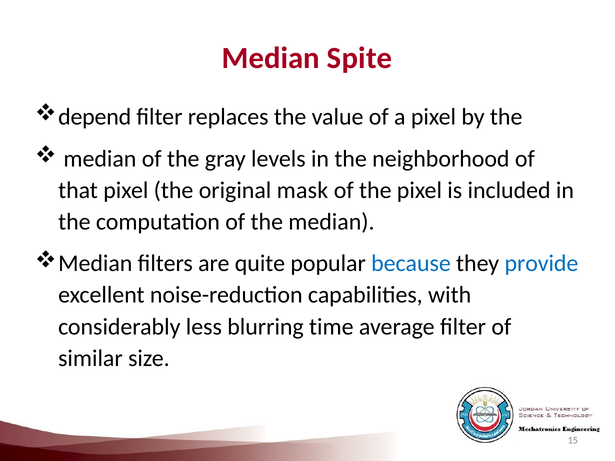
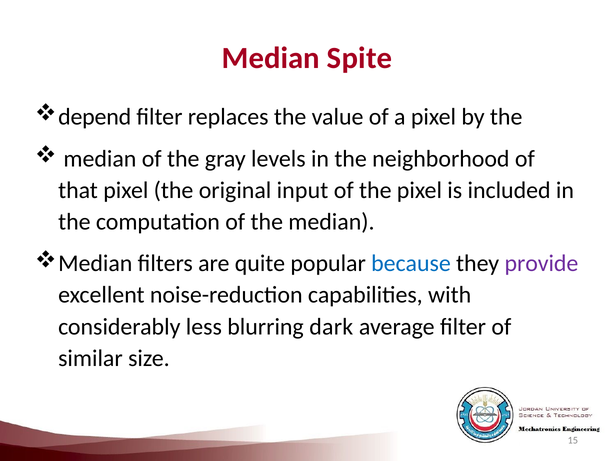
mask: mask -> input (302, 190)
provide colour: blue -> purple (541, 264)
time: time -> dark (331, 327)
